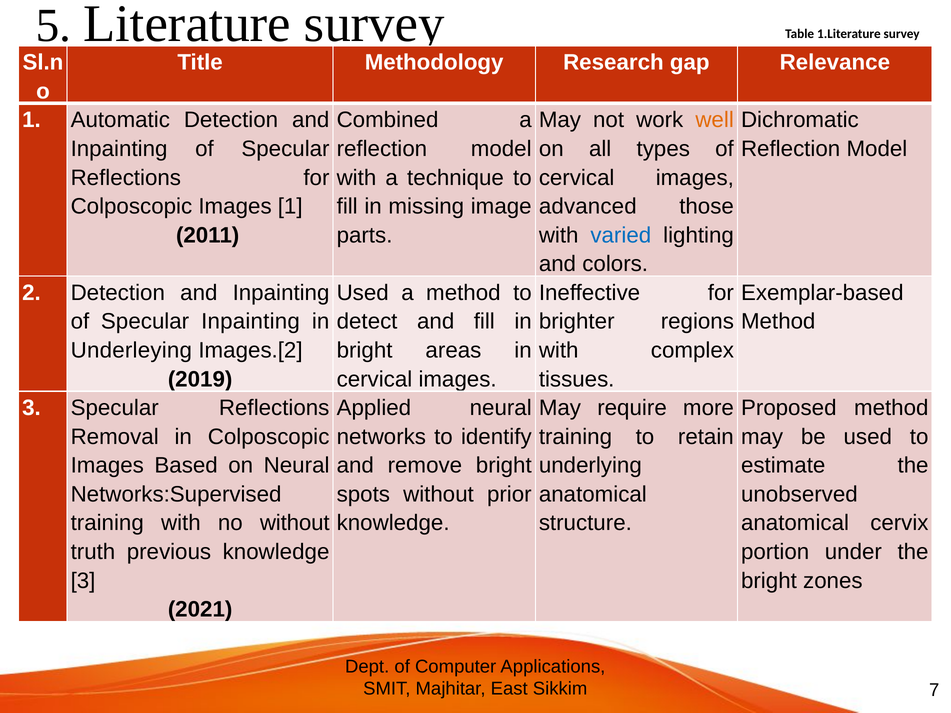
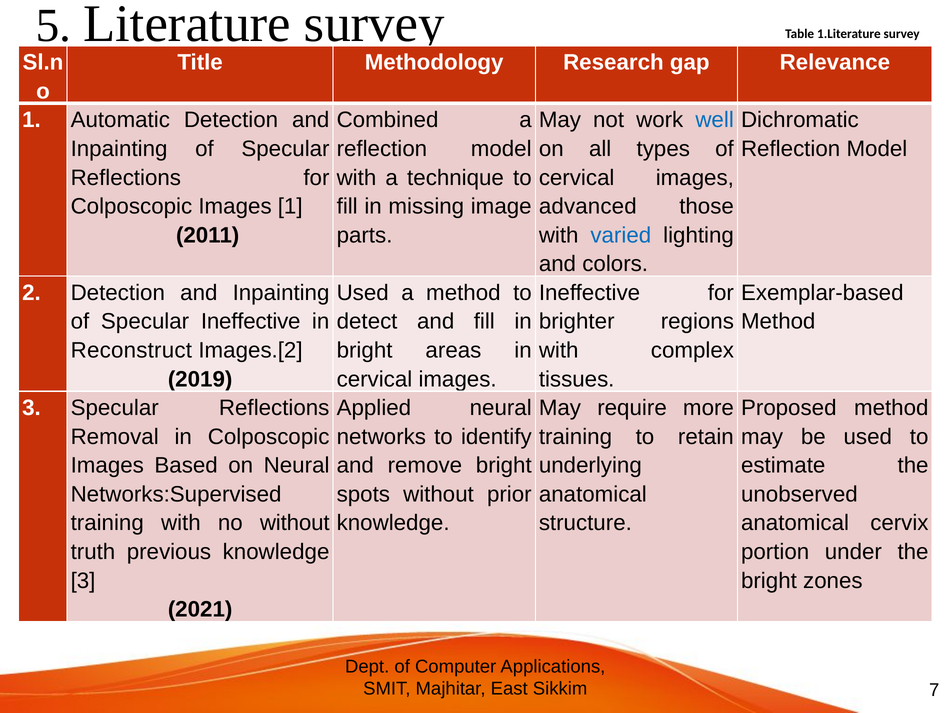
well colour: orange -> blue (715, 120)
Specular Inpainting: Inpainting -> Ineffective (251, 322)
Underleying: Underleying -> Reconstruct (131, 350)
